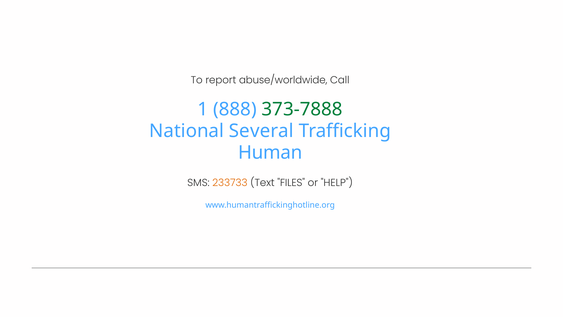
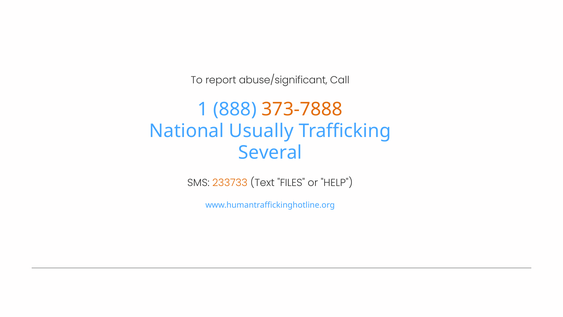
abuse/worldwide: abuse/worldwide -> abuse/significant (283, 80)
373-7888 colour: green -> orange (302, 109)
Several: Several -> Usually (261, 131)
Human: Human -> Several (270, 152)
